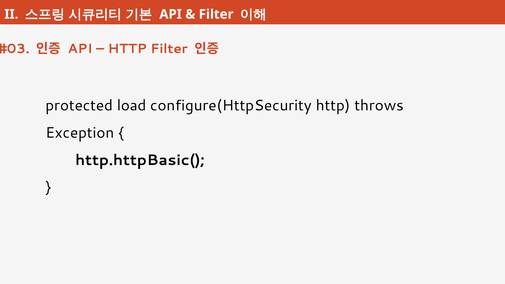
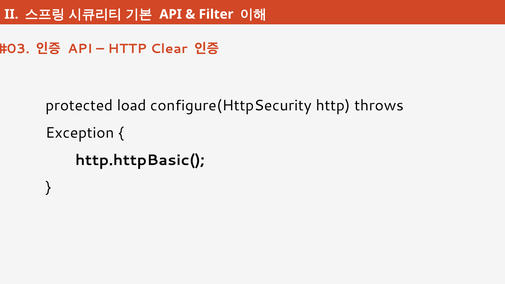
HTTP Filter: Filter -> Clear (169, 49)
